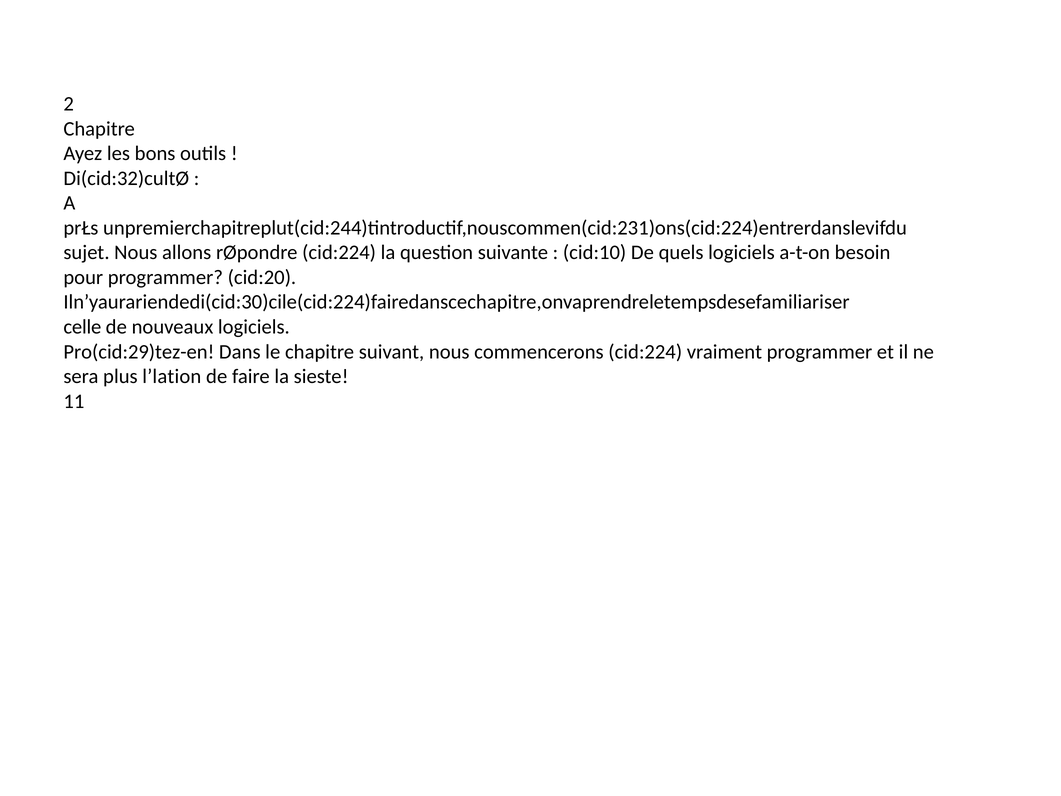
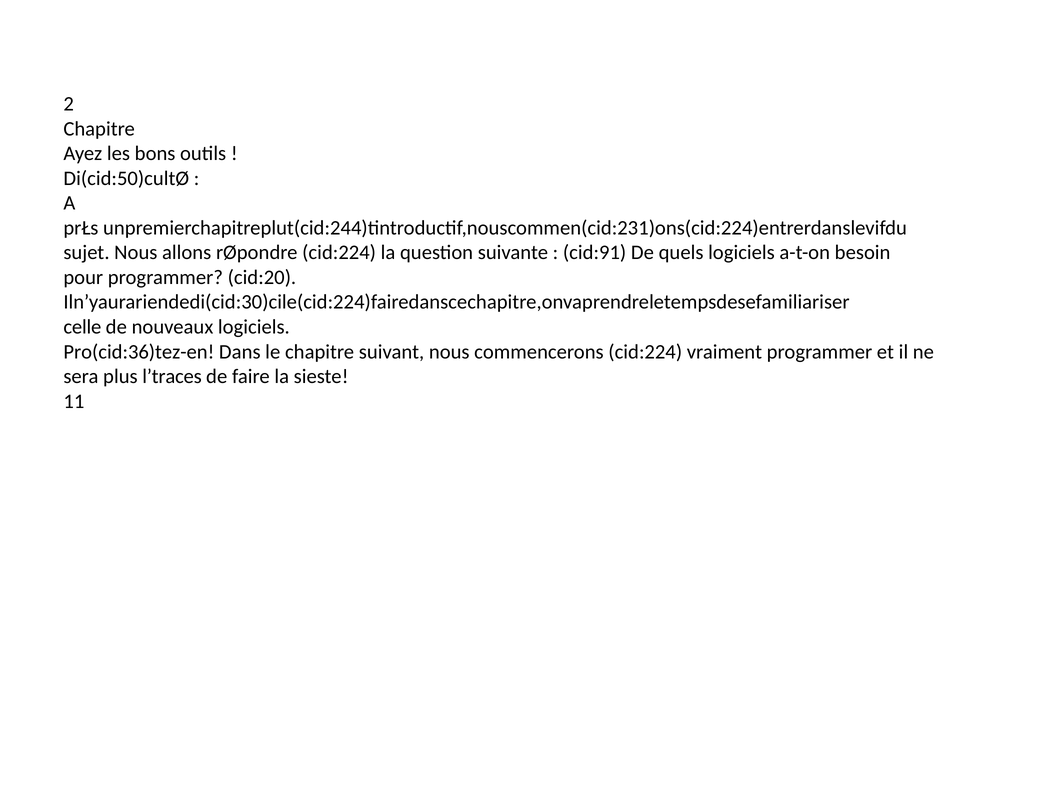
Di(cid:32)cultØ: Di(cid:32)cultØ -> Di(cid:50)cultØ (126, 178)
cid:10: cid:10 -> cid:91 (595, 253)
Pro(cid:29)tez-en: Pro(cid:29)tez-en -> Pro(cid:36)tez-en (139, 352)
l’lation: l’lation -> l’traces (172, 376)
